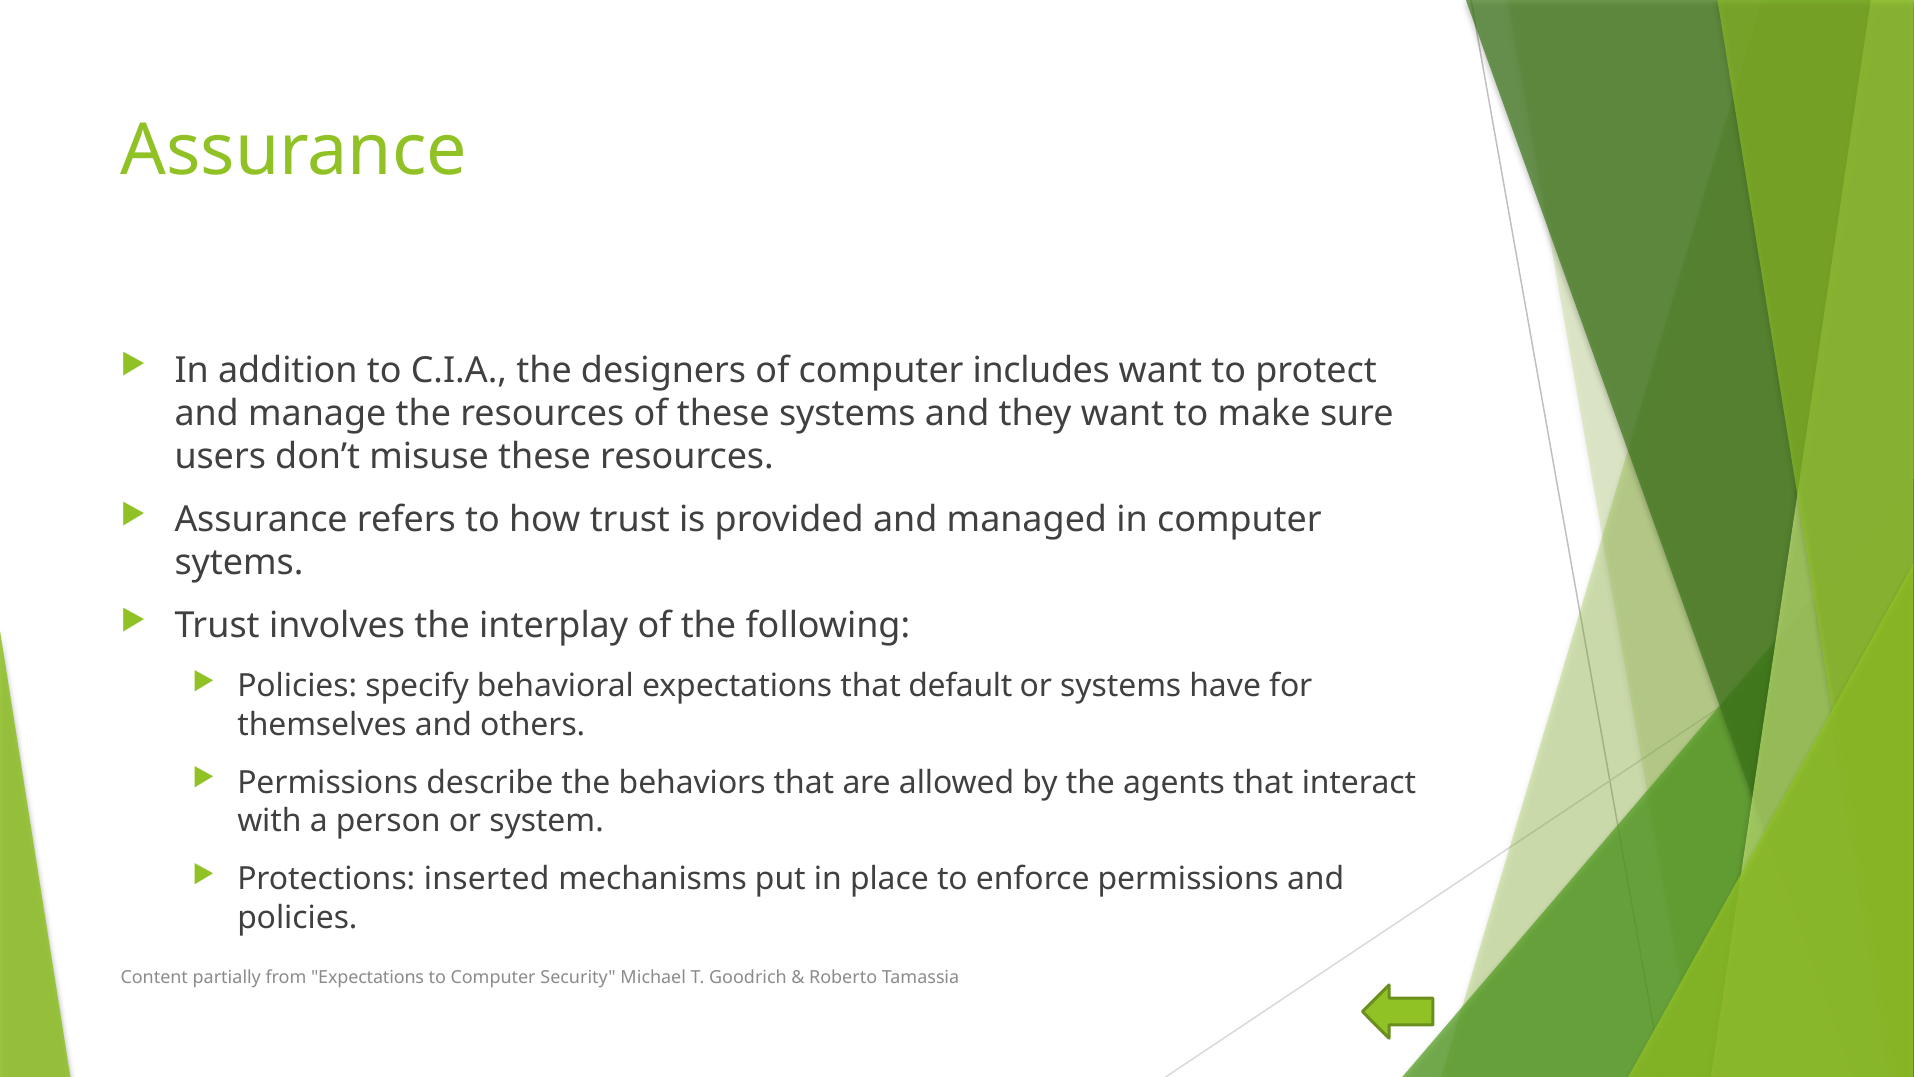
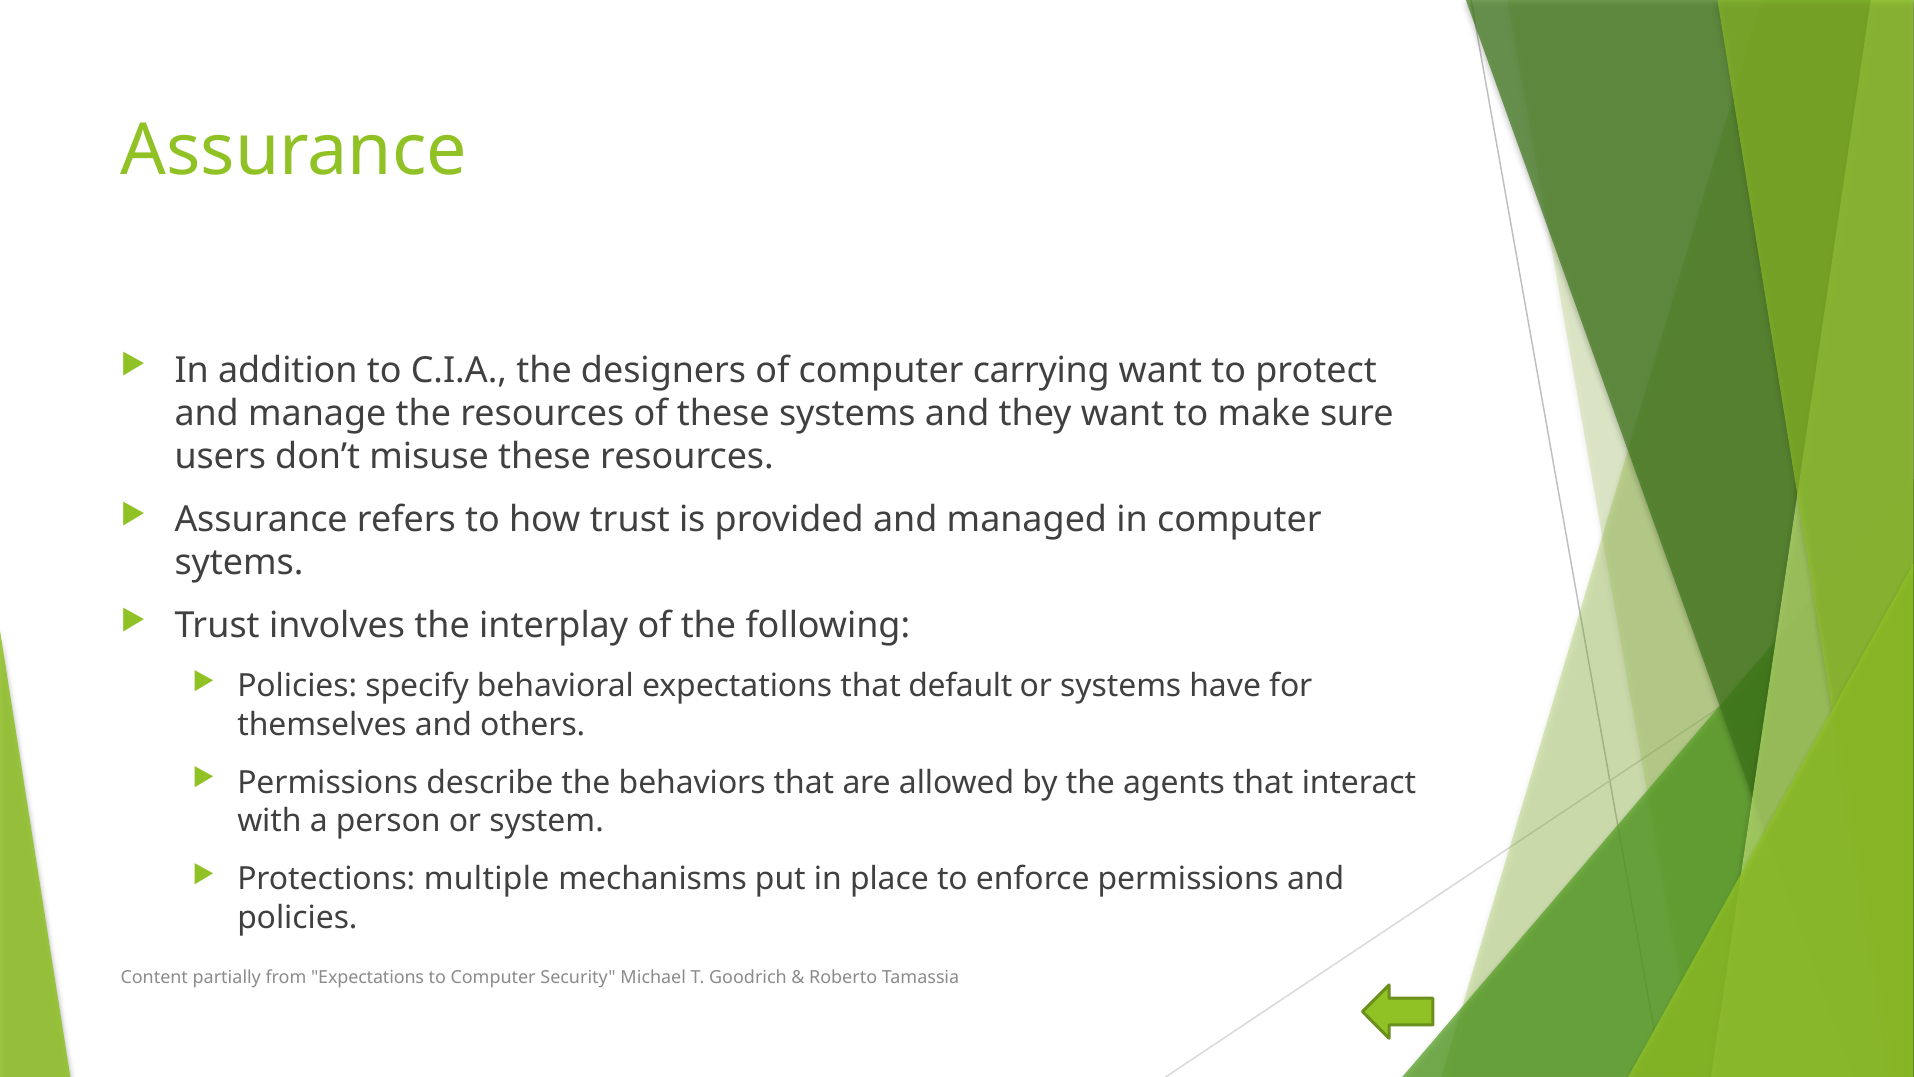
includes: includes -> carrying (1041, 370)
inserted: inserted -> multiple (487, 879)
